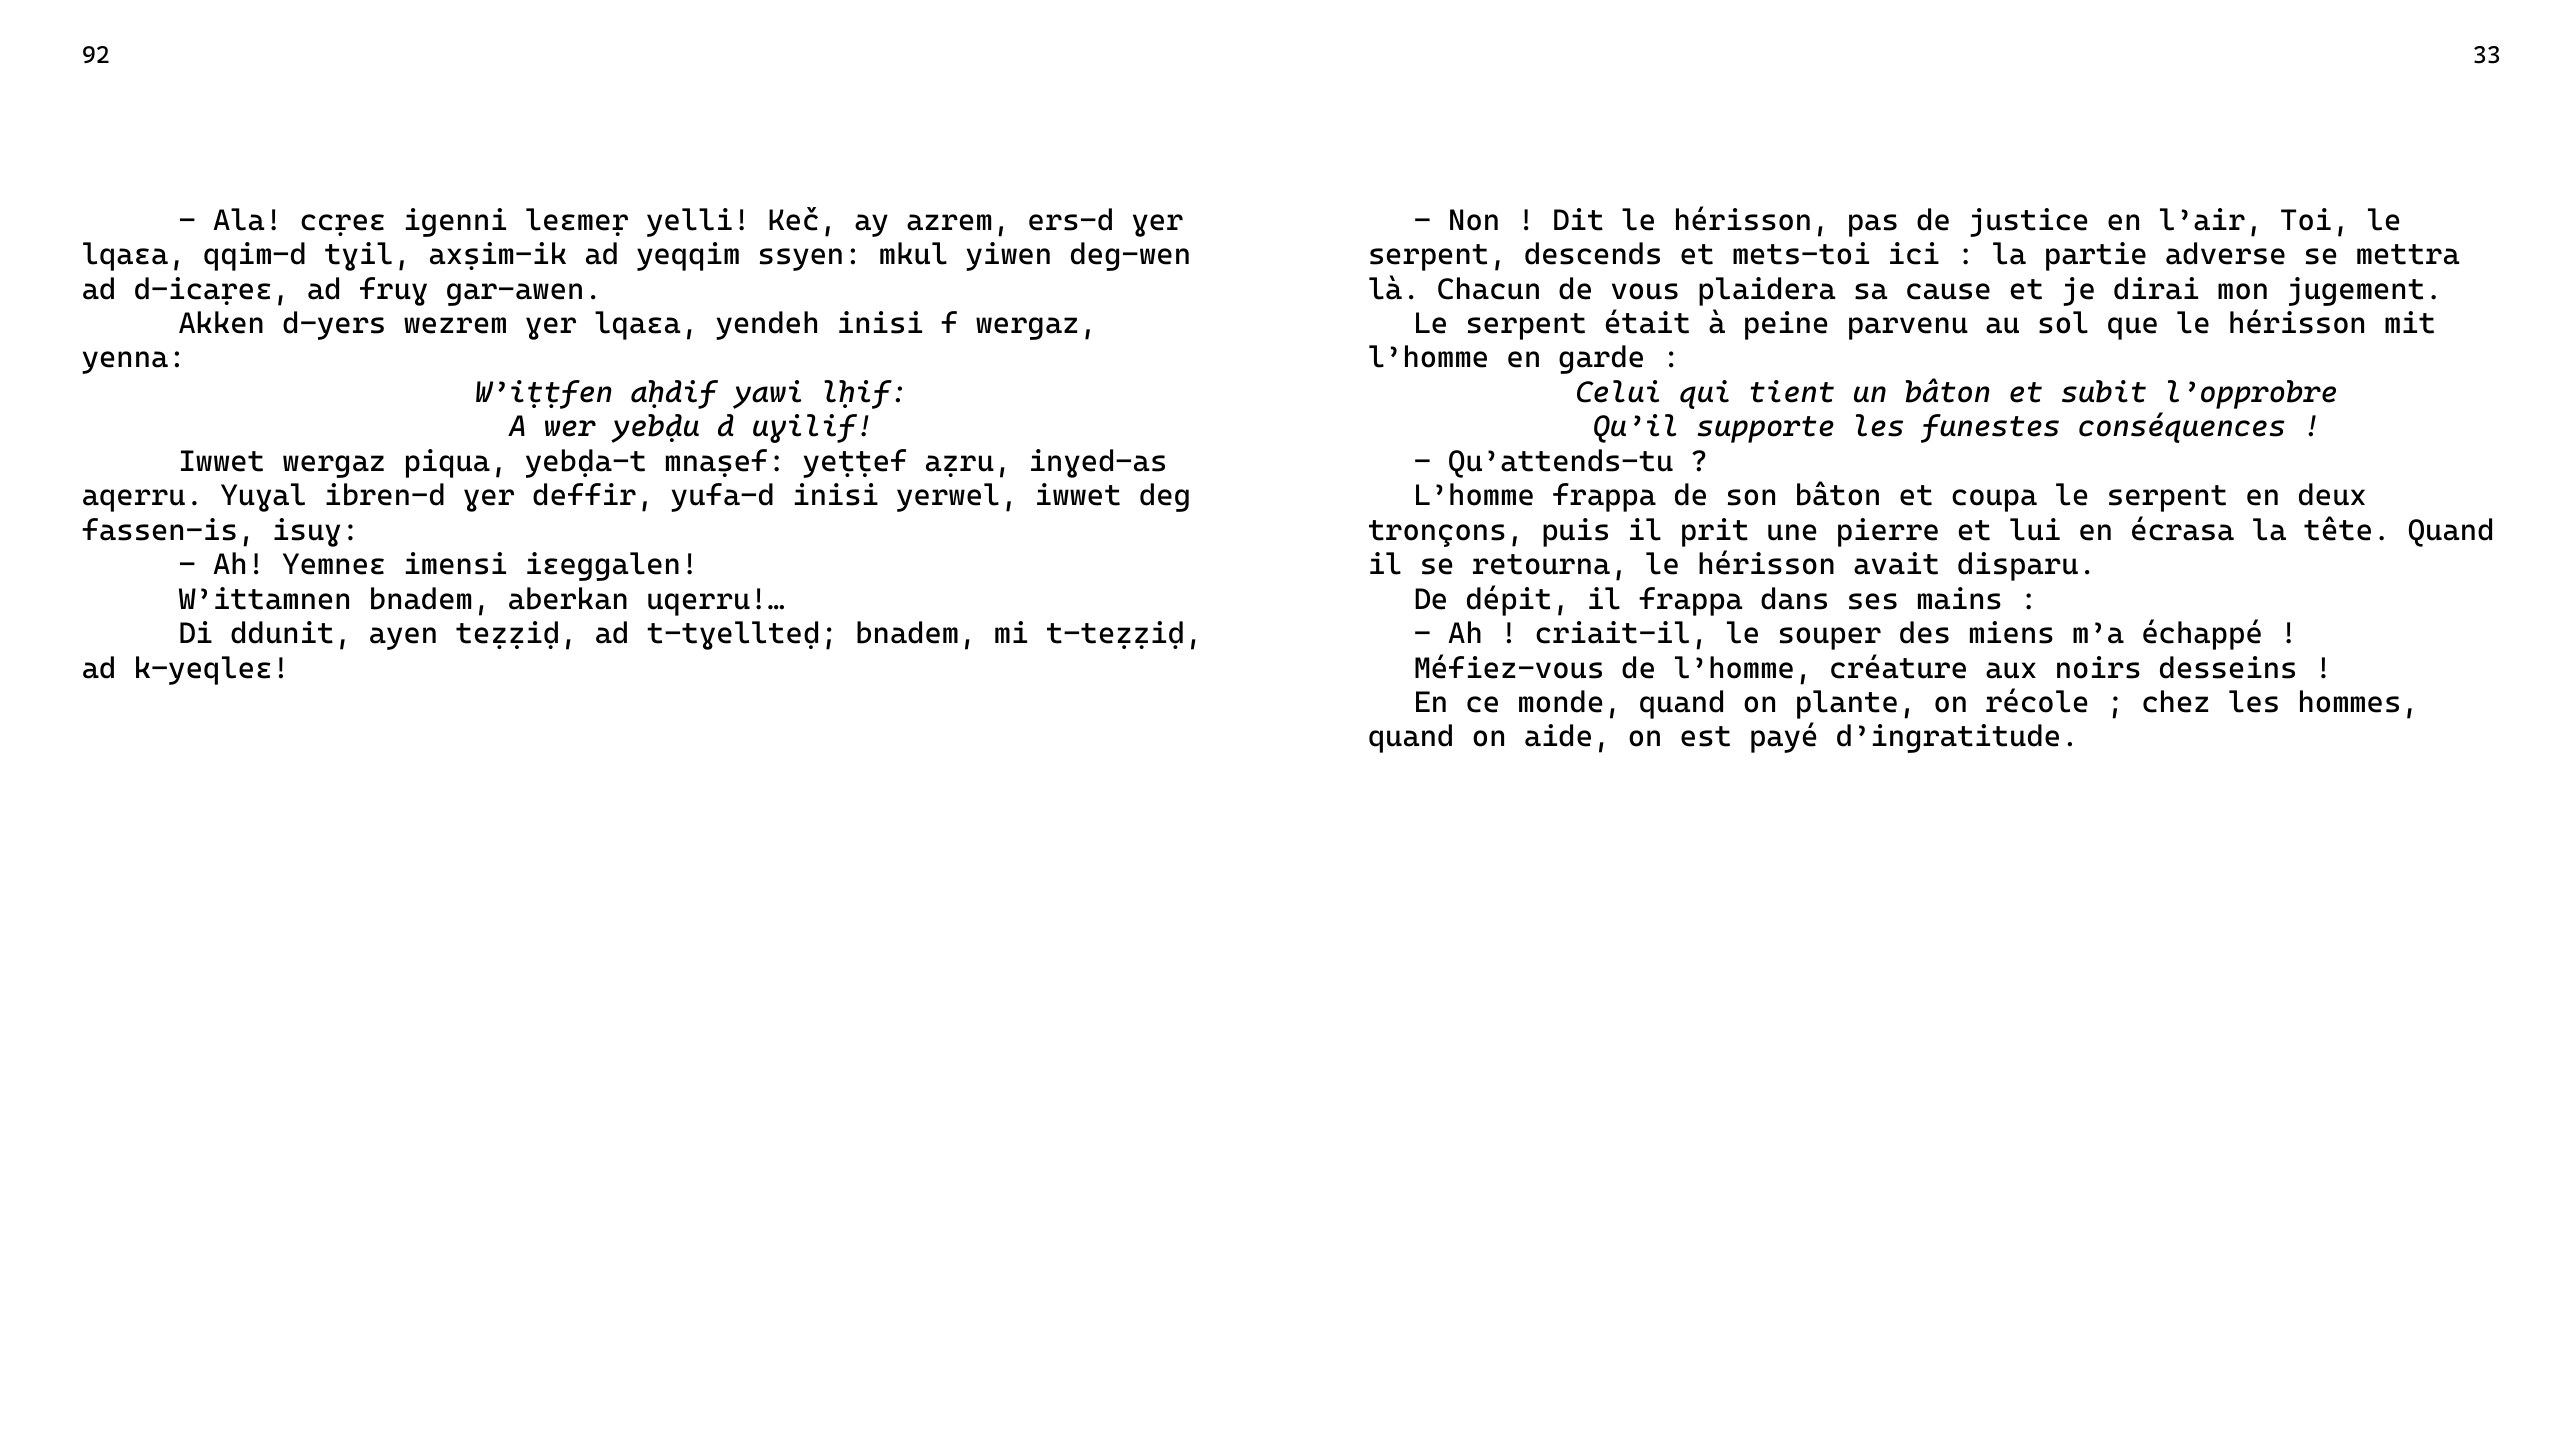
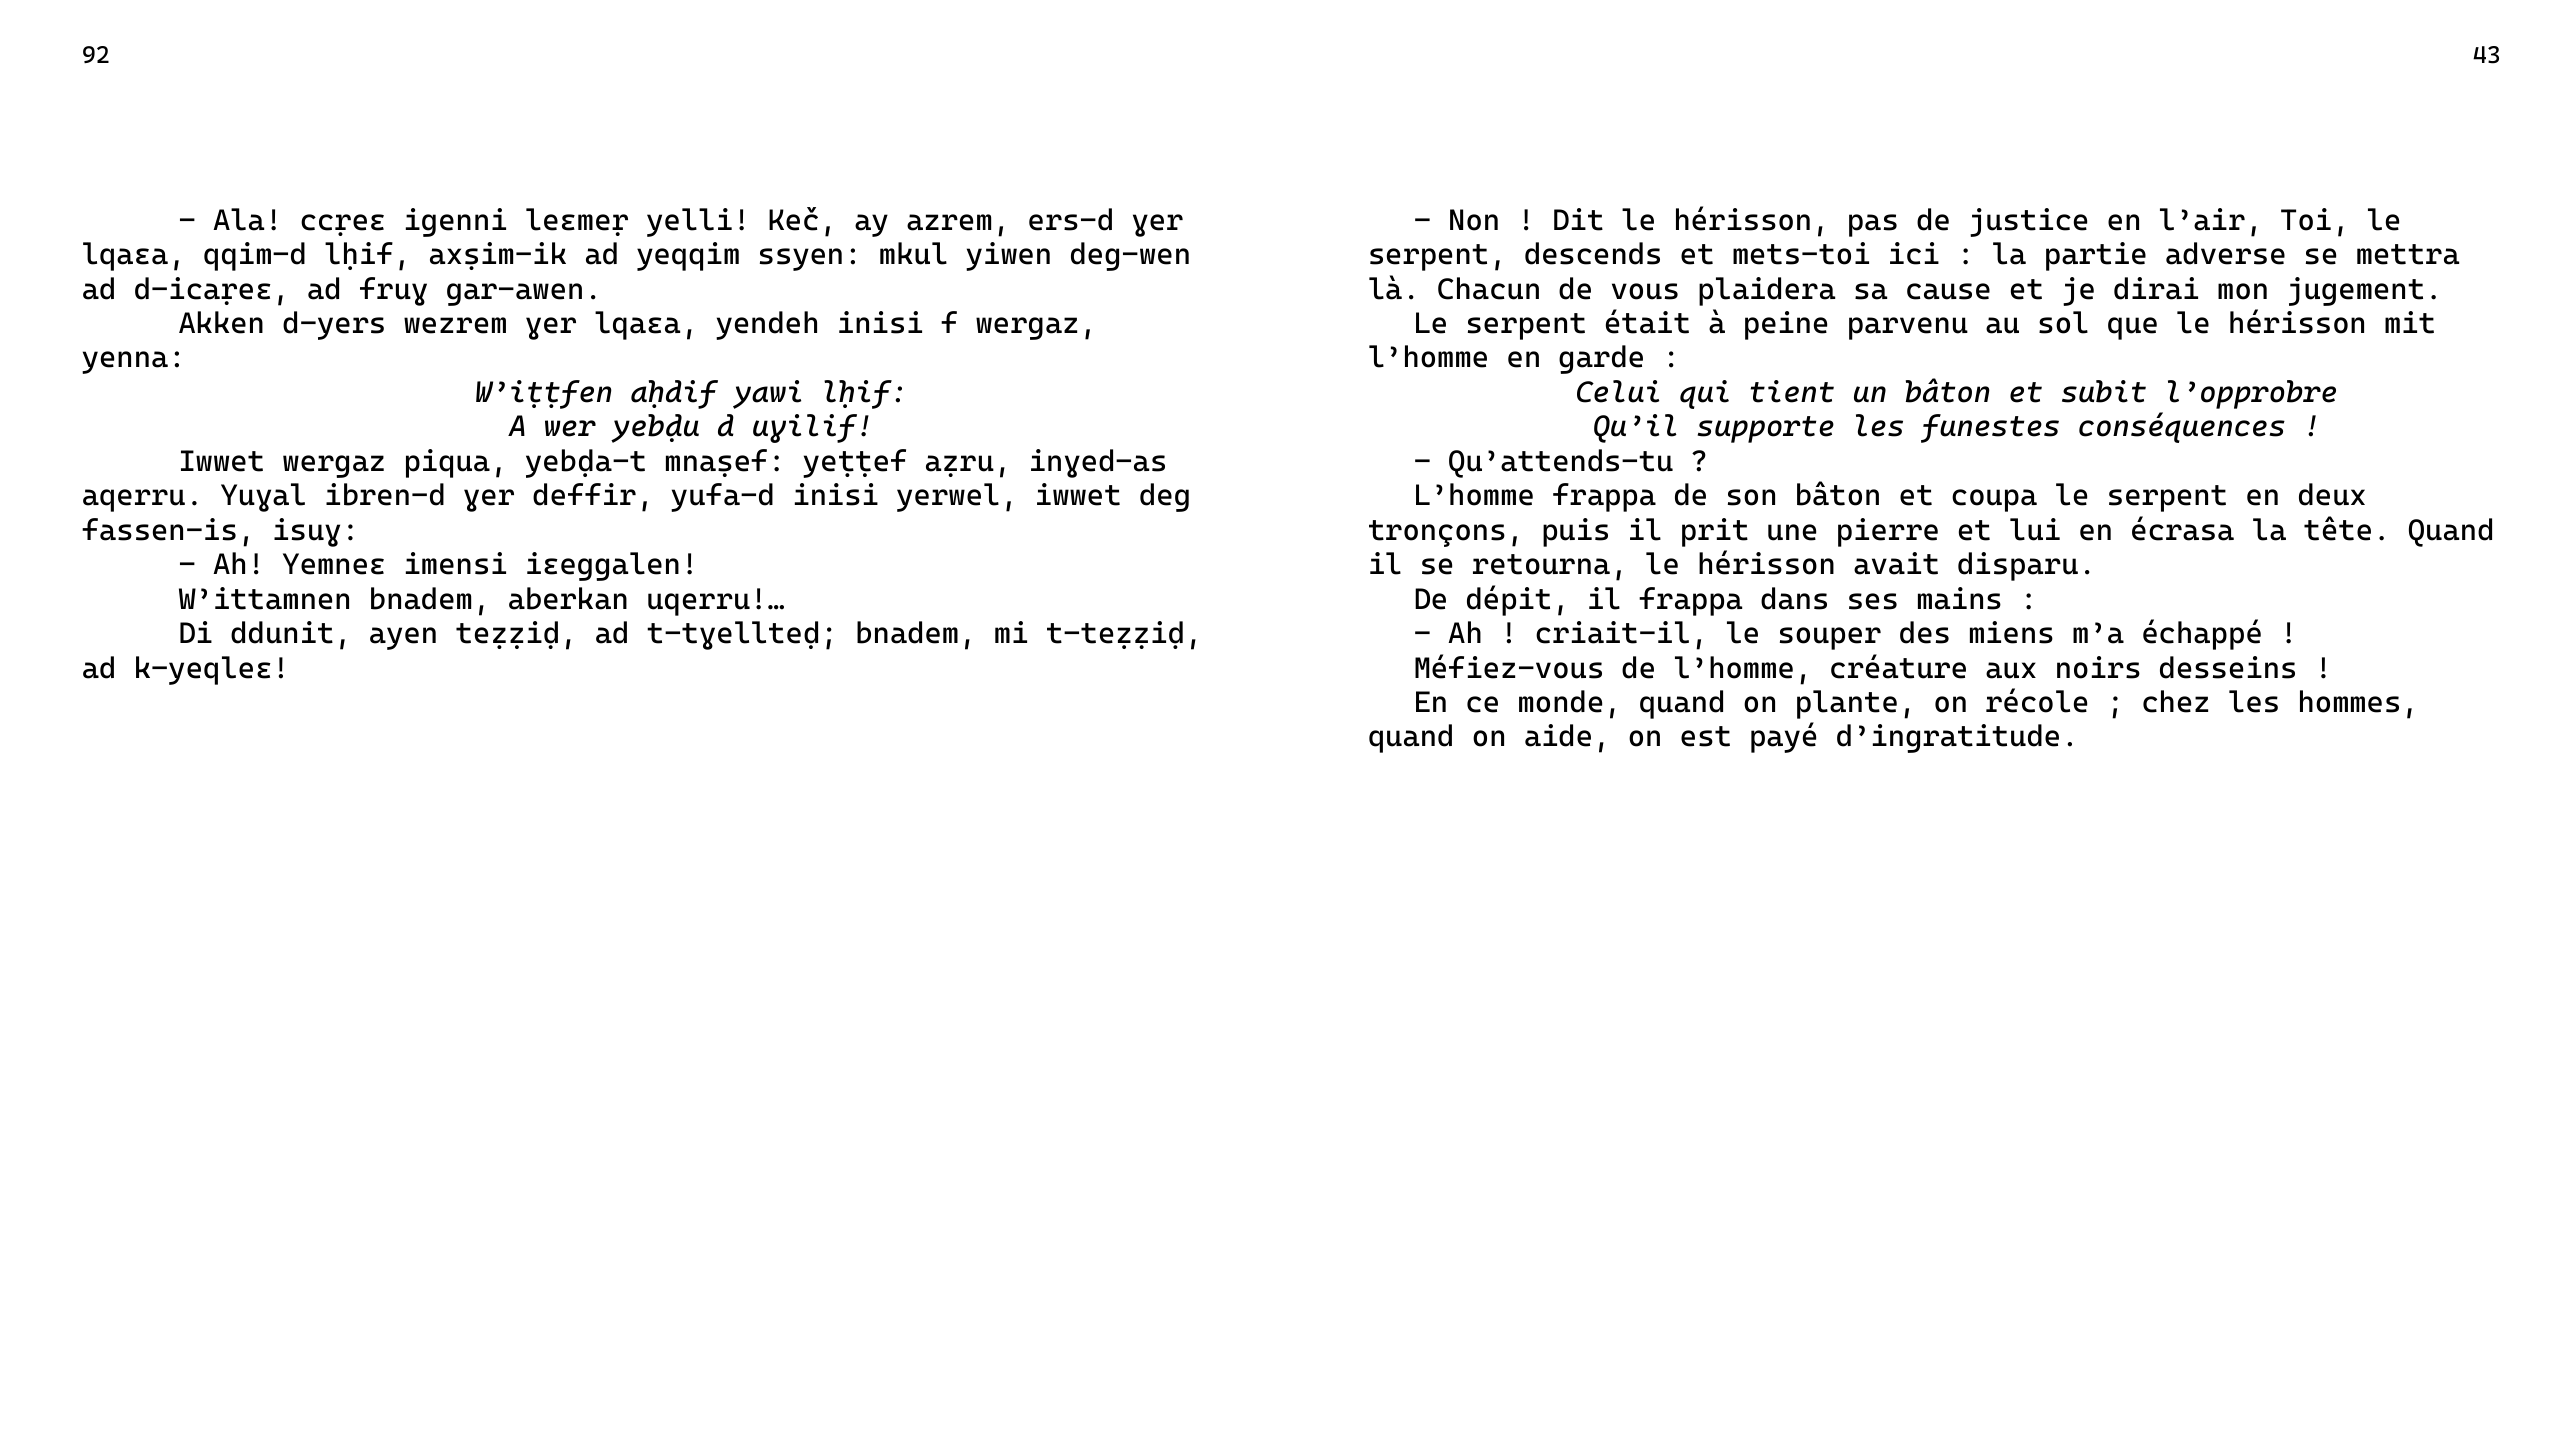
33: 33 -> 43 (2487, 56)
qqim-d tɣil: tɣil -> lḥif (368, 255)
